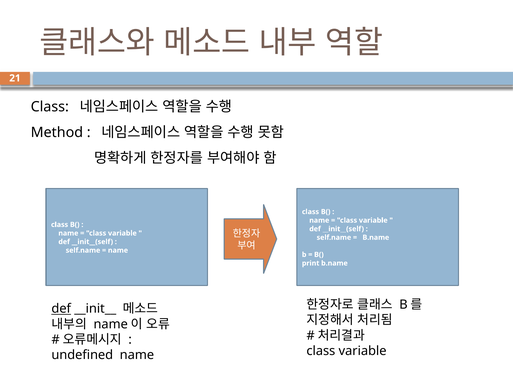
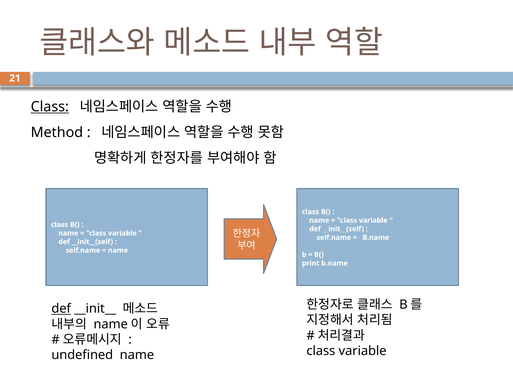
Class underline: none -> present (50, 107)
